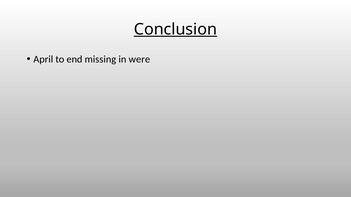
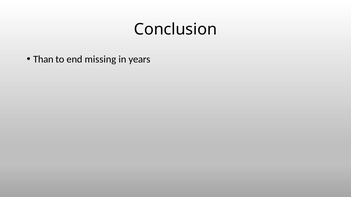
Conclusion underline: present -> none (175, 29)
April: April -> Than (43, 59)
were: were -> years (139, 59)
